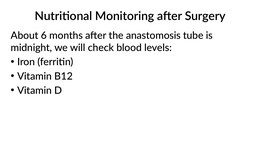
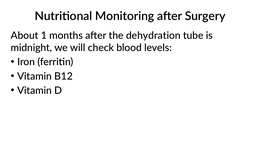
6: 6 -> 1 (44, 36)
anastomosis: anastomosis -> dehydration (153, 36)
